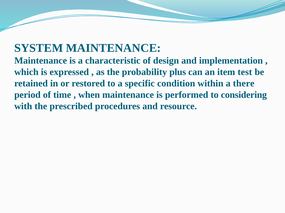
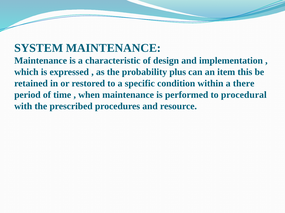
test: test -> this (245, 72)
considering: considering -> procedural (244, 95)
